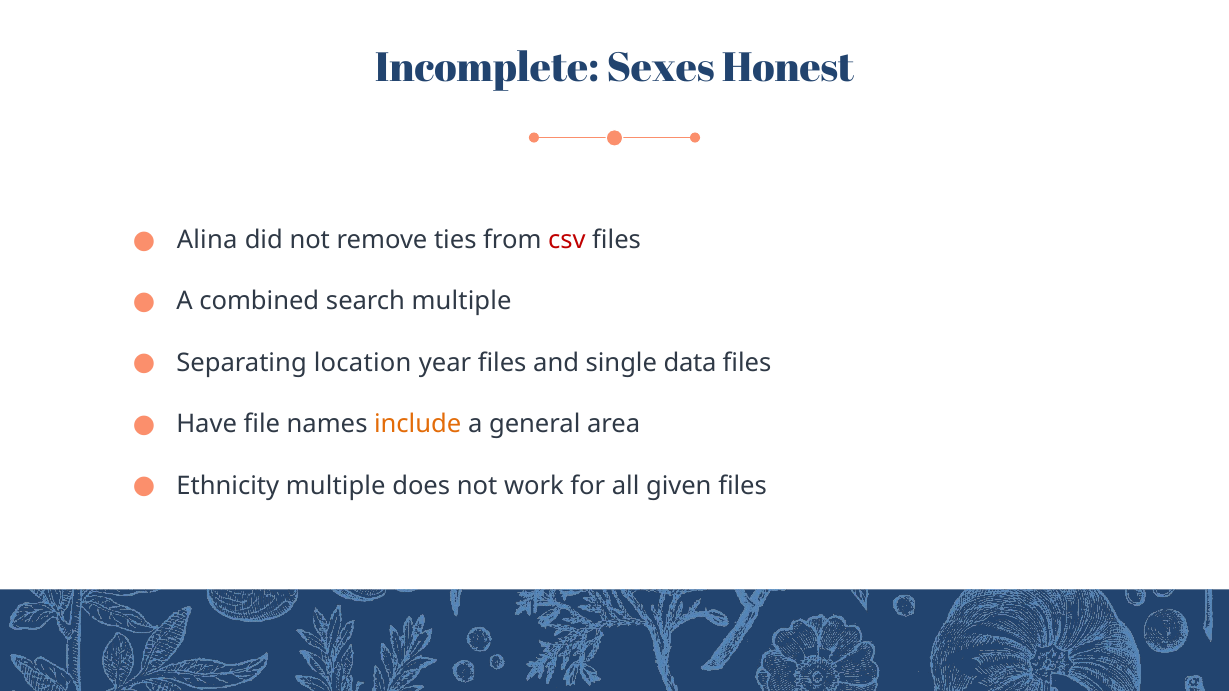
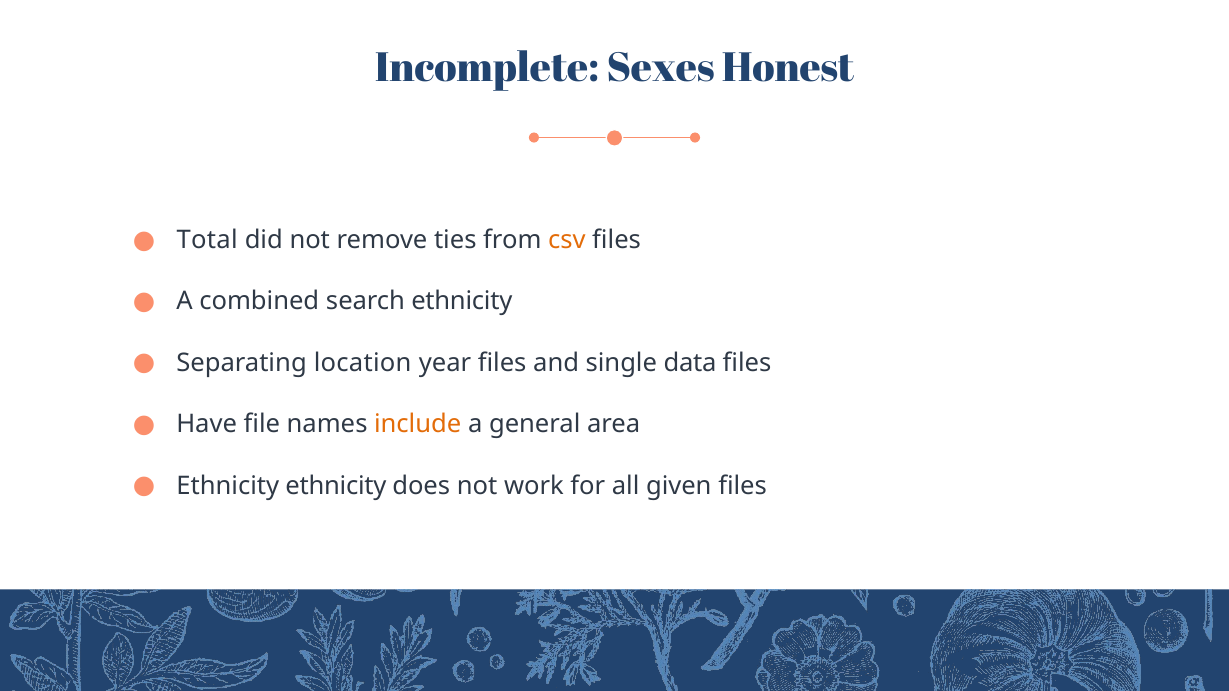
Alina: Alina -> Total (207, 240)
csv colour: red -> orange (567, 240)
search multiple: multiple -> ethnicity (462, 302)
Ethnicity multiple: multiple -> ethnicity (336, 486)
